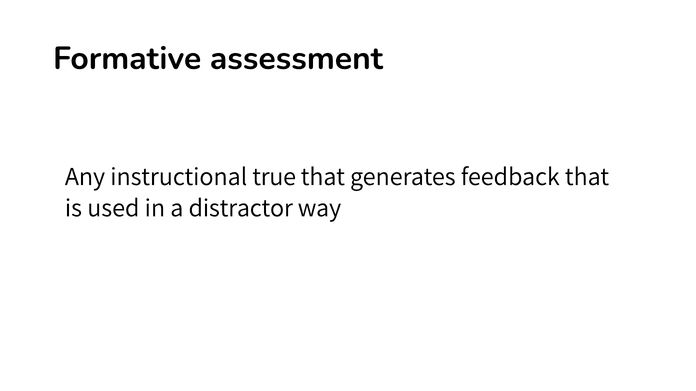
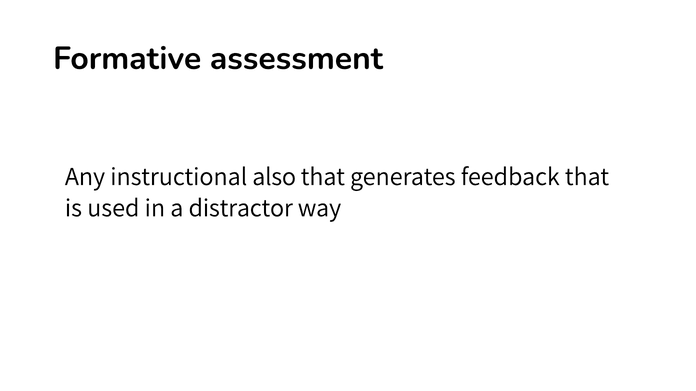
true: true -> also (274, 177)
